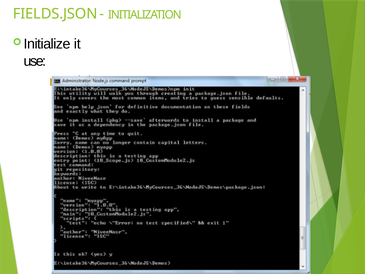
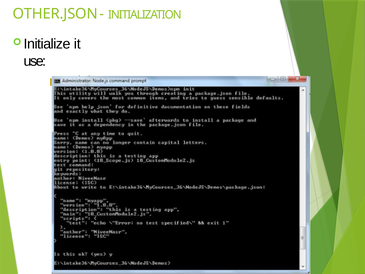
FIELDS.JSON: FIELDS.JSON -> OTHER.JSON (55, 14)
